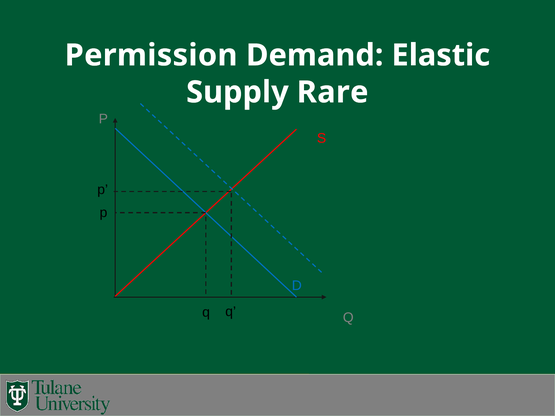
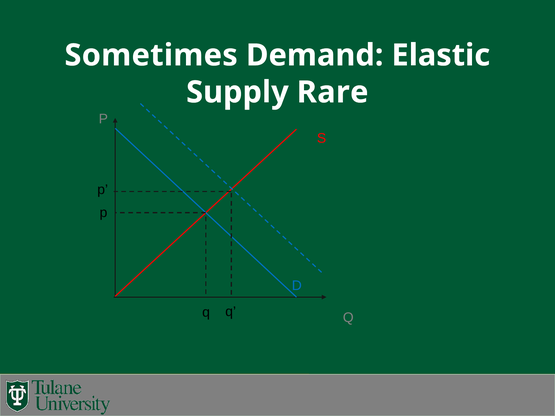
Permission: Permission -> Sometimes (151, 55)
